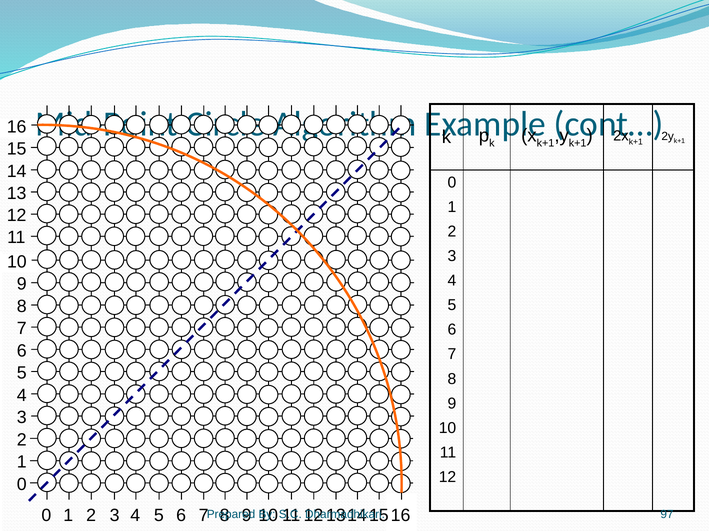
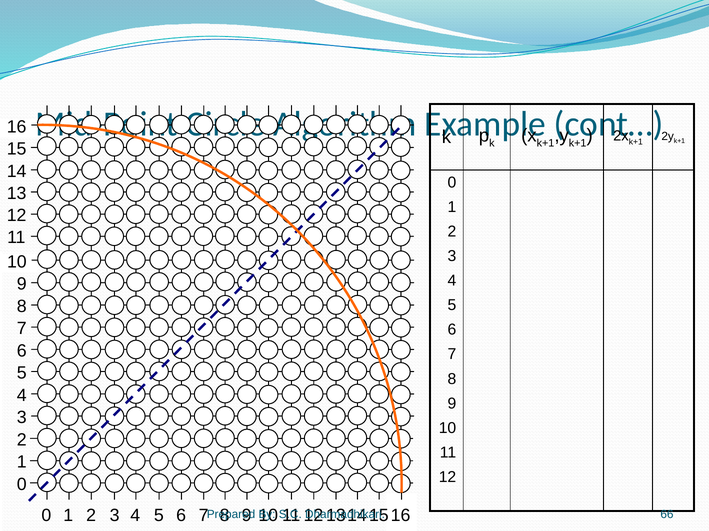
97: 97 -> 66 (667, 515)
